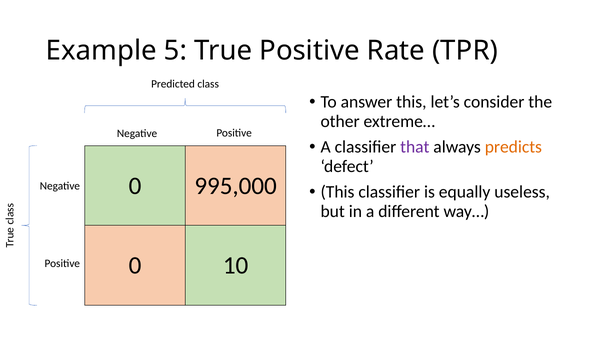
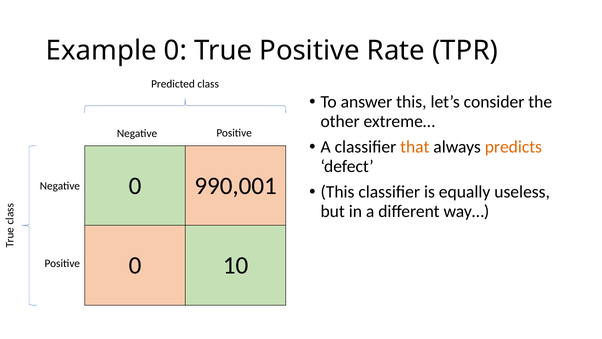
Example 5: 5 -> 0 (175, 51)
that colour: purple -> orange (415, 147)
995,000: 995,000 -> 990,001 (236, 186)
